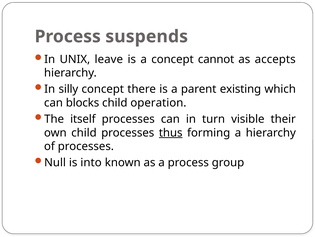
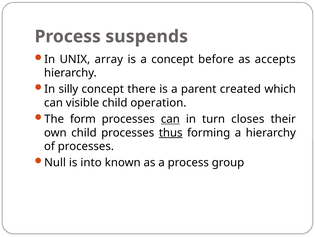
leave: leave -> array (109, 59)
cannot: cannot -> before (216, 59)
existing: existing -> created (240, 89)
blocks: blocks -> visible (83, 103)
itself: itself -> form (83, 119)
can underline: none -> present (170, 119)
visible: visible -> closes (248, 119)
